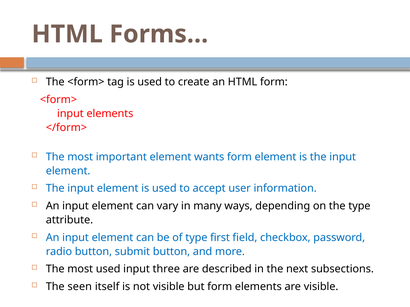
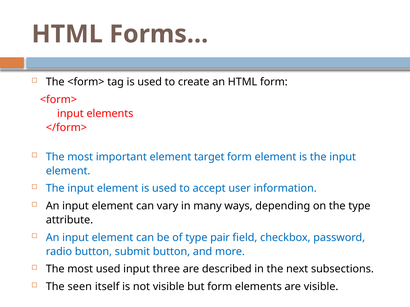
wants: wants -> target (209, 157)
first: first -> pair (220, 238)
